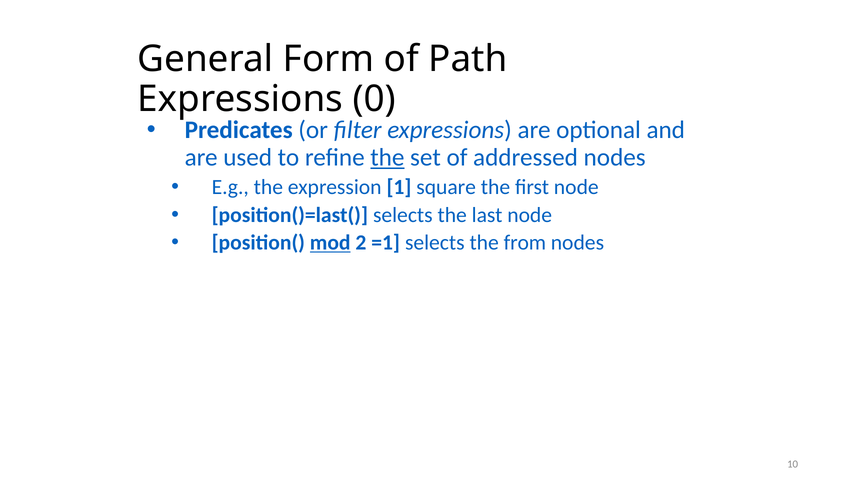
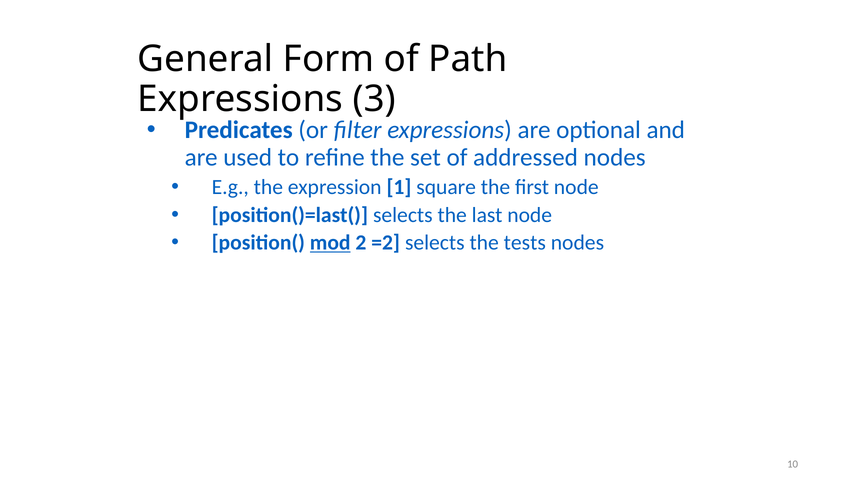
0: 0 -> 3 (374, 99)
the underline: present -> none (387, 157)
=1: =1 -> =2 (386, 243)
from: from -> tests (525, 243)
